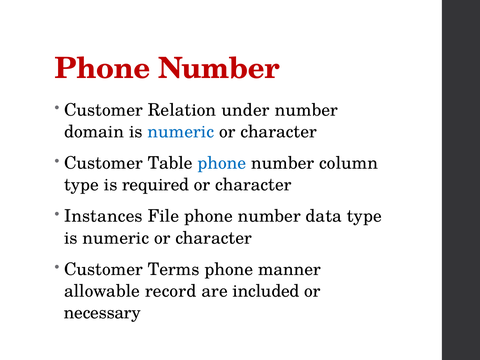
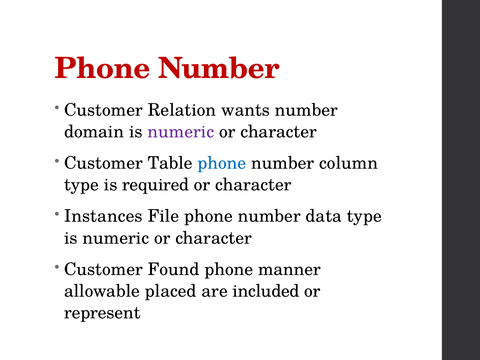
under: under -> wants (246, 110)
numeric colour: blue -> purple (181, 132)
Terms: Terms -> Found (174, 269)
record: record -> placed (171, 291)
necessary: necessary -> represent (102, 313)
